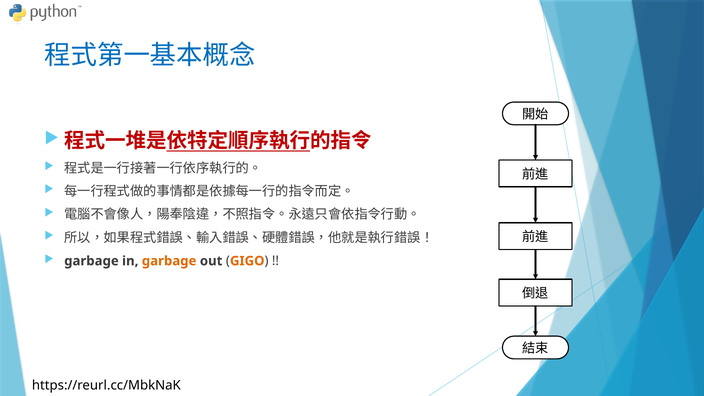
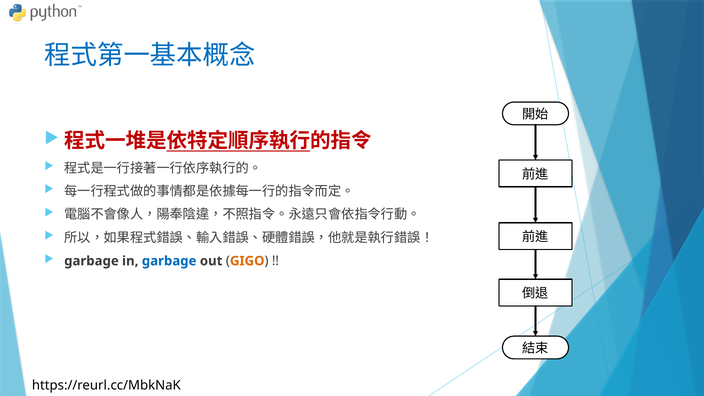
garbage colour: orange -> blue (169, 261)
